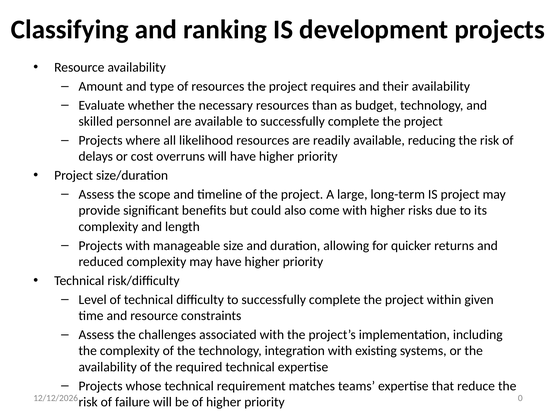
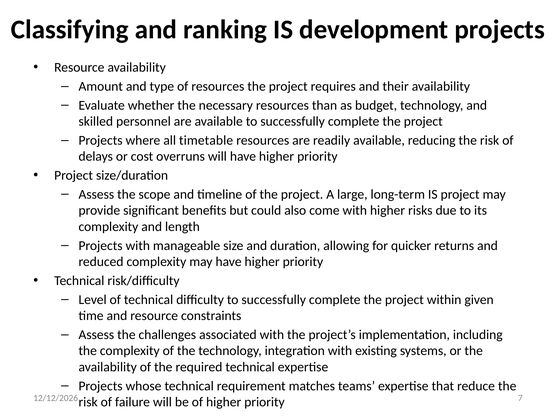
likelihood: likelihood -> timetable (206, 140)
0: 0 -> 7 (520, 398)
